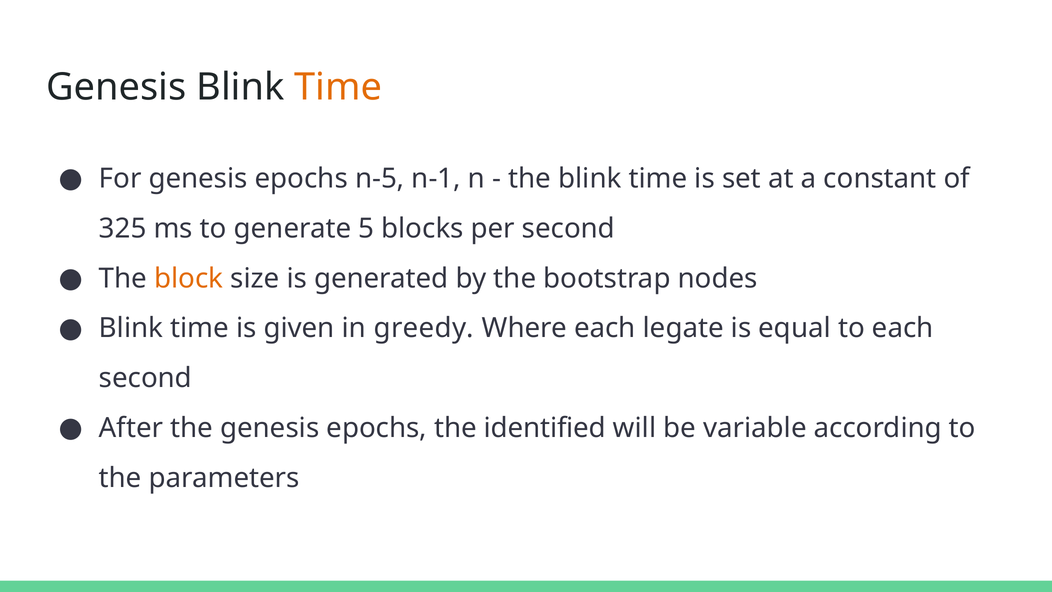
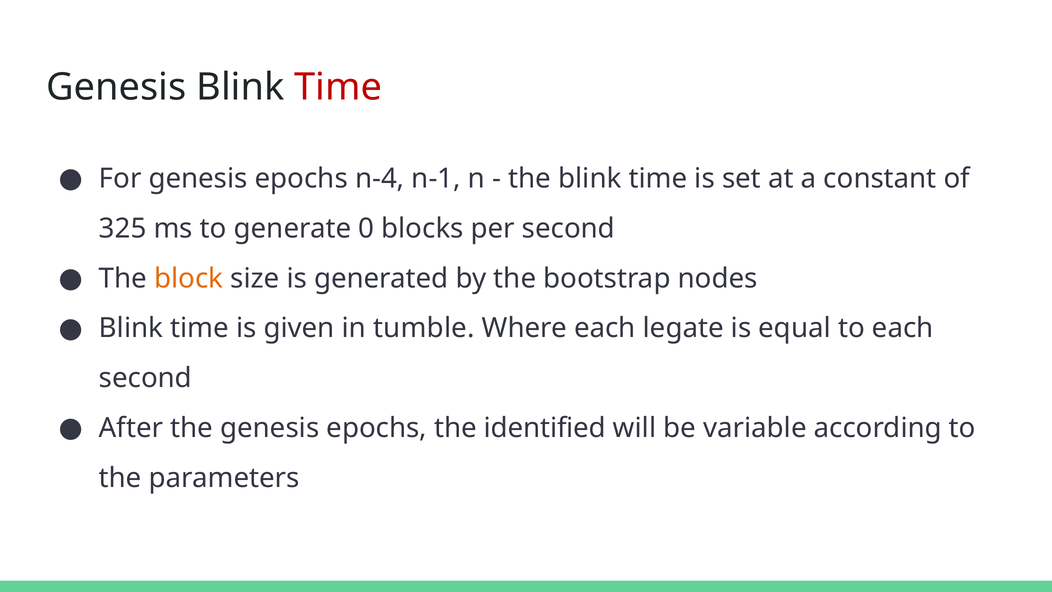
Time colour: orange -> red (338, 87)
n-5: n-5 -> n-4 (380, 178)
5: 5 -> 0 (366, 228)
greedy: greedy -> tumble (424, 328)
